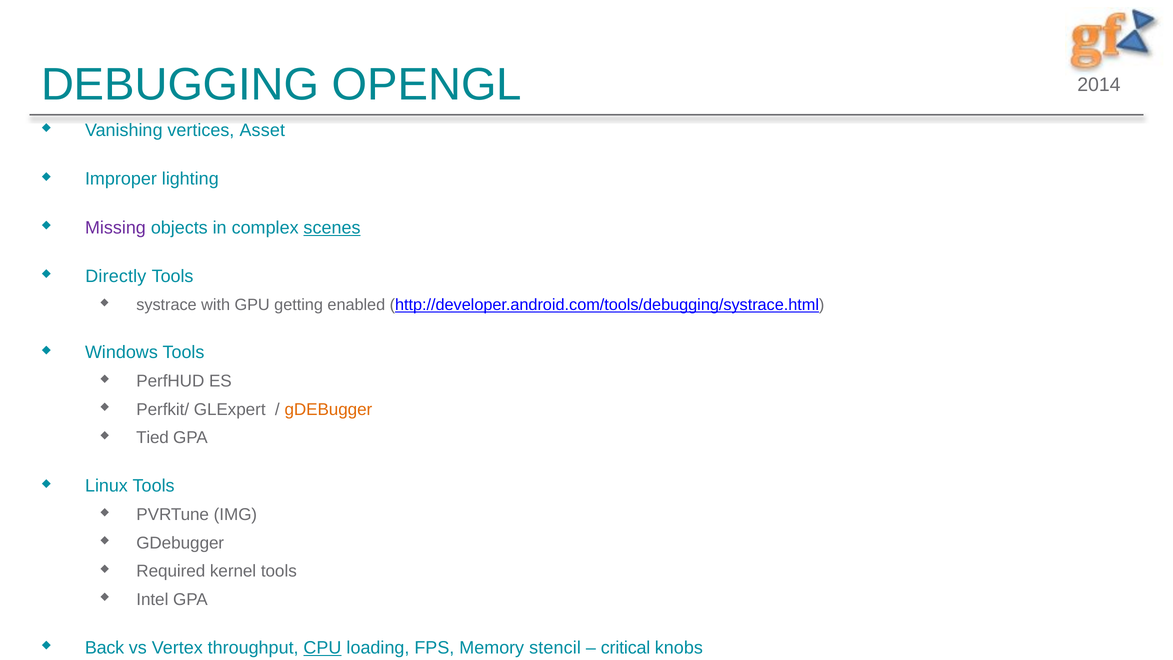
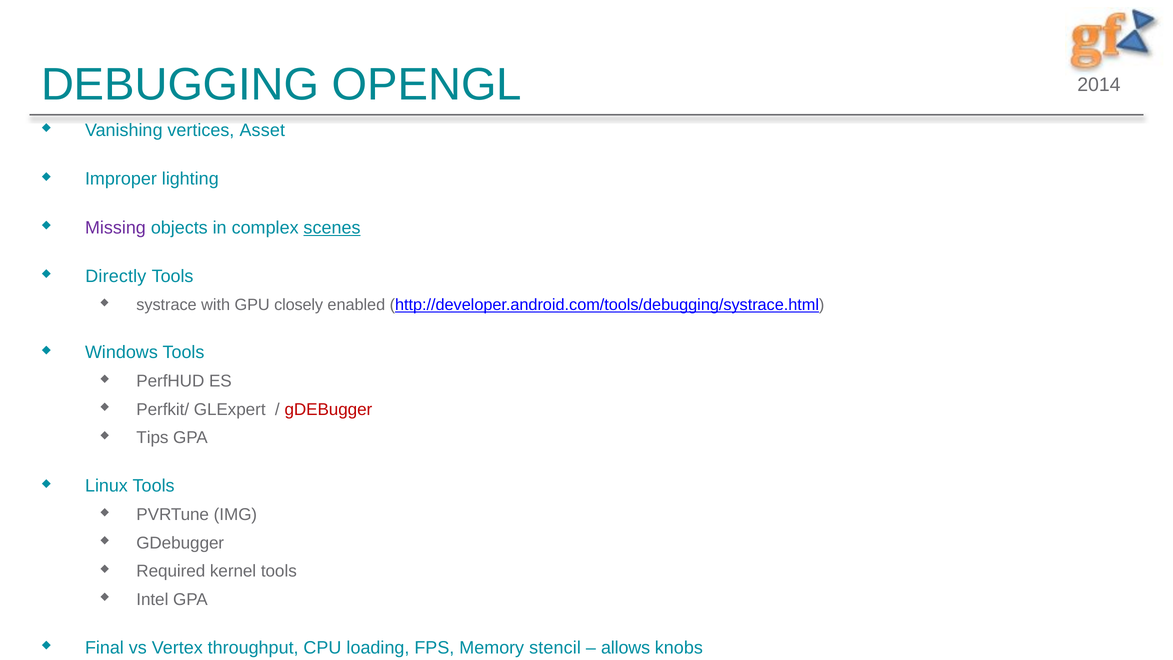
getting: getting -> closely (299, 305)
gDEBugger colour: orange -> red (328, 409)
Tied: Tied -> Tips (152, 438)
Back: Back -> Final (104, 648)
CPU underline: present -> none (322, 648)
critical: critical -> allows (626, 648)
